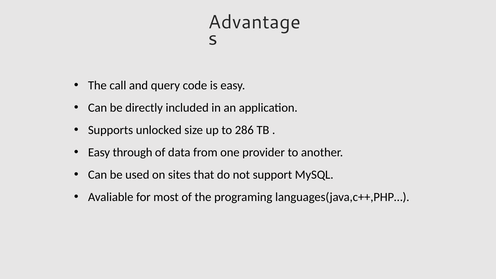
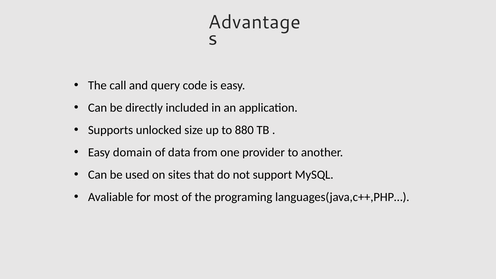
286: 286 -> 880 (244, 130)
through: through -> domain (132, 152)
